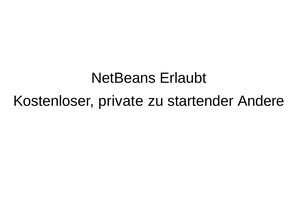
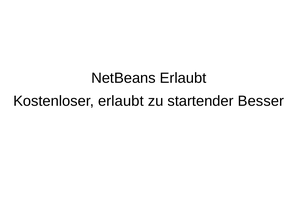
Kostenloser private: private -> erlaubt (121, 101)
Andere: Andere -> Besser (261, 101)
